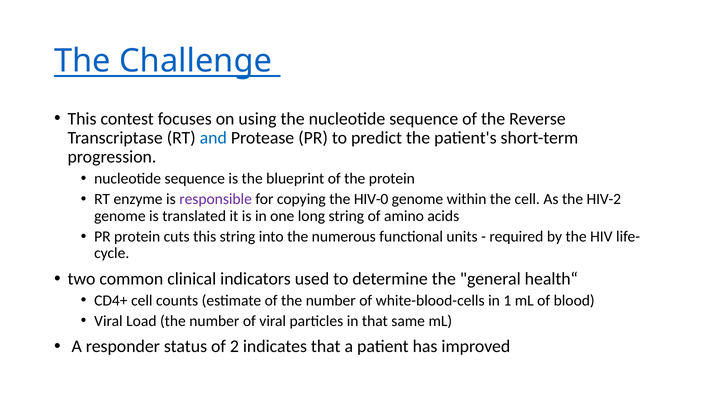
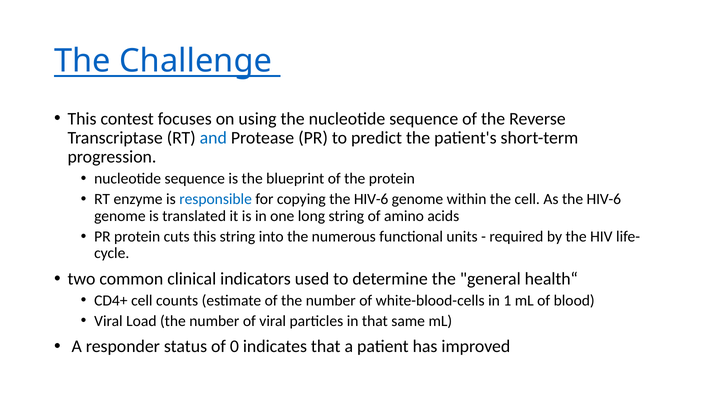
responsible colour: purple -> blue (216, 199)
copying the HIV-0: HIV-0 -> HIV-6 (371, 199)
As the HIV-2: HIV-2 -> HIV-6 (604, 199)
2: 2 -> 0 (234, 346)
